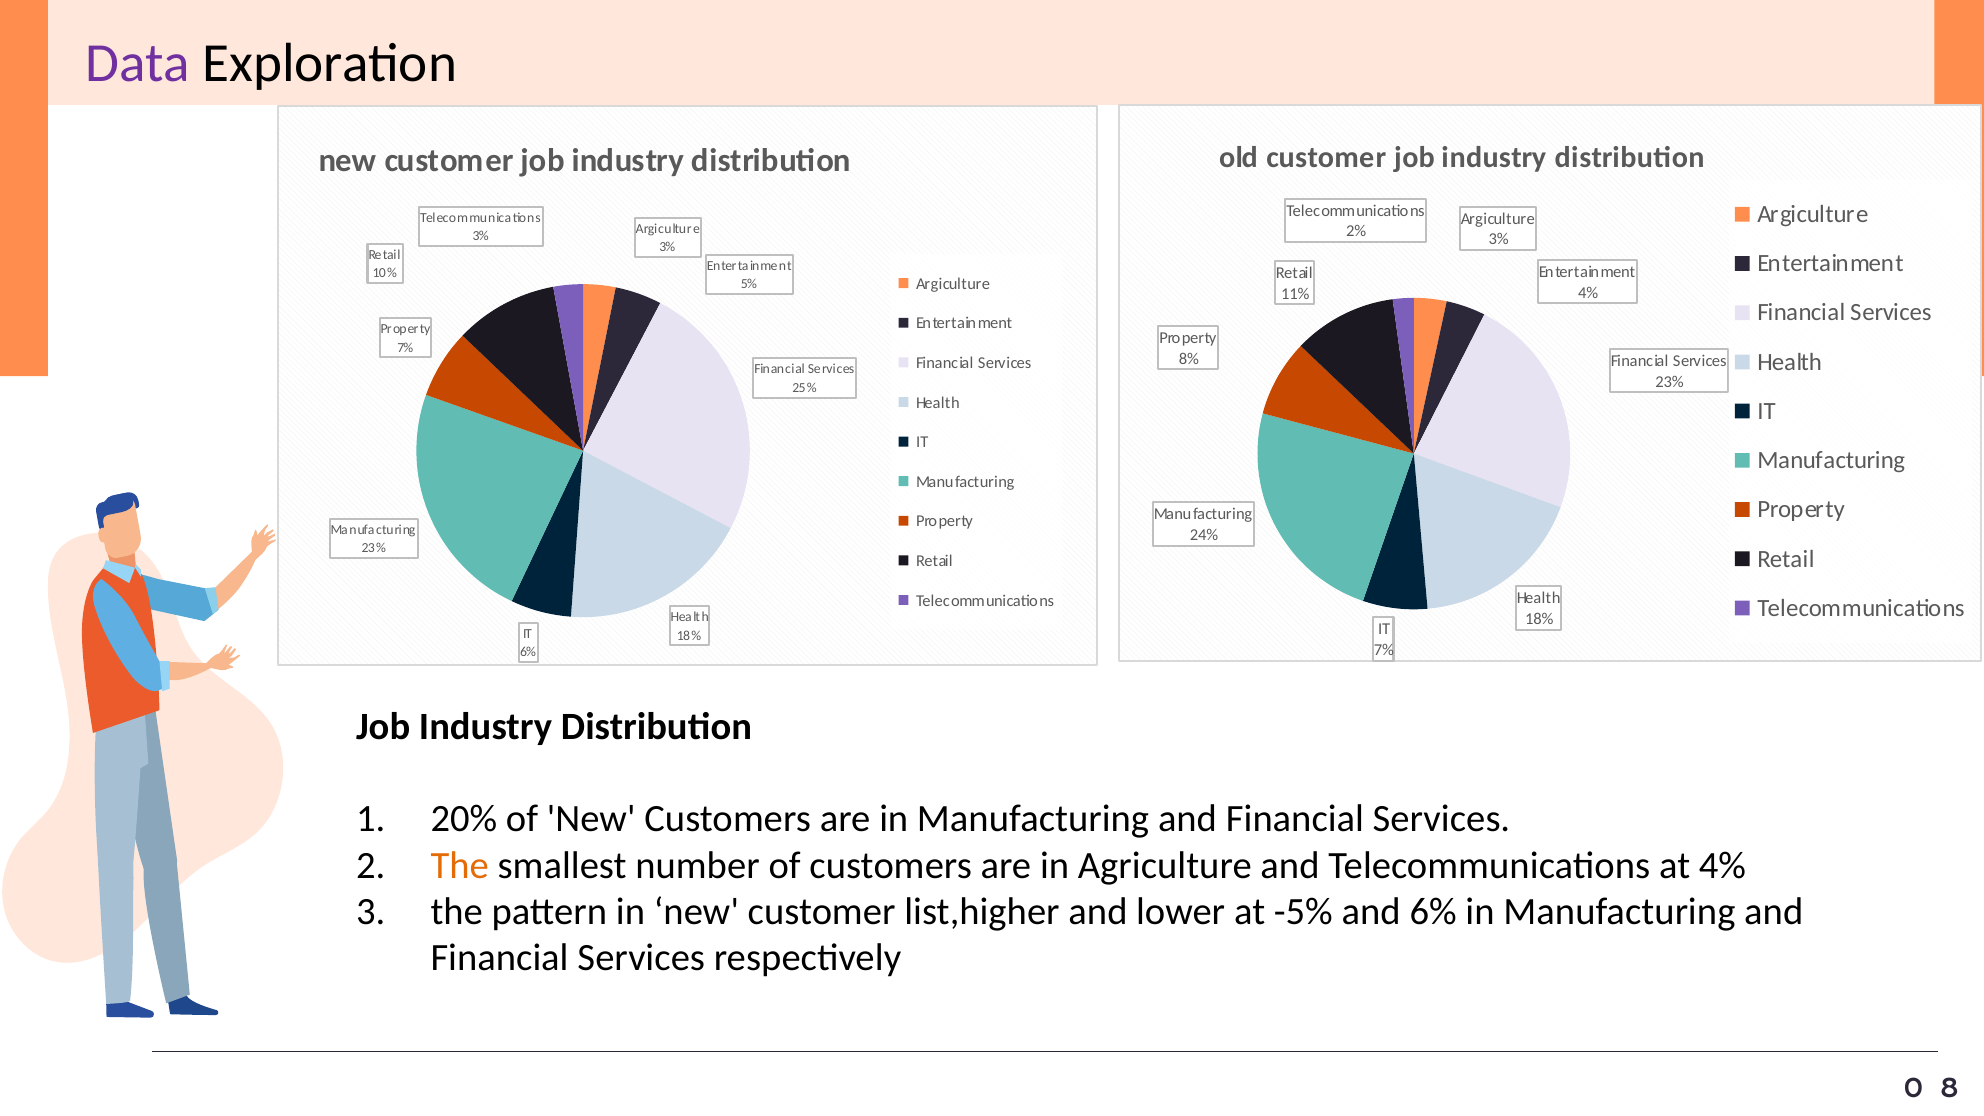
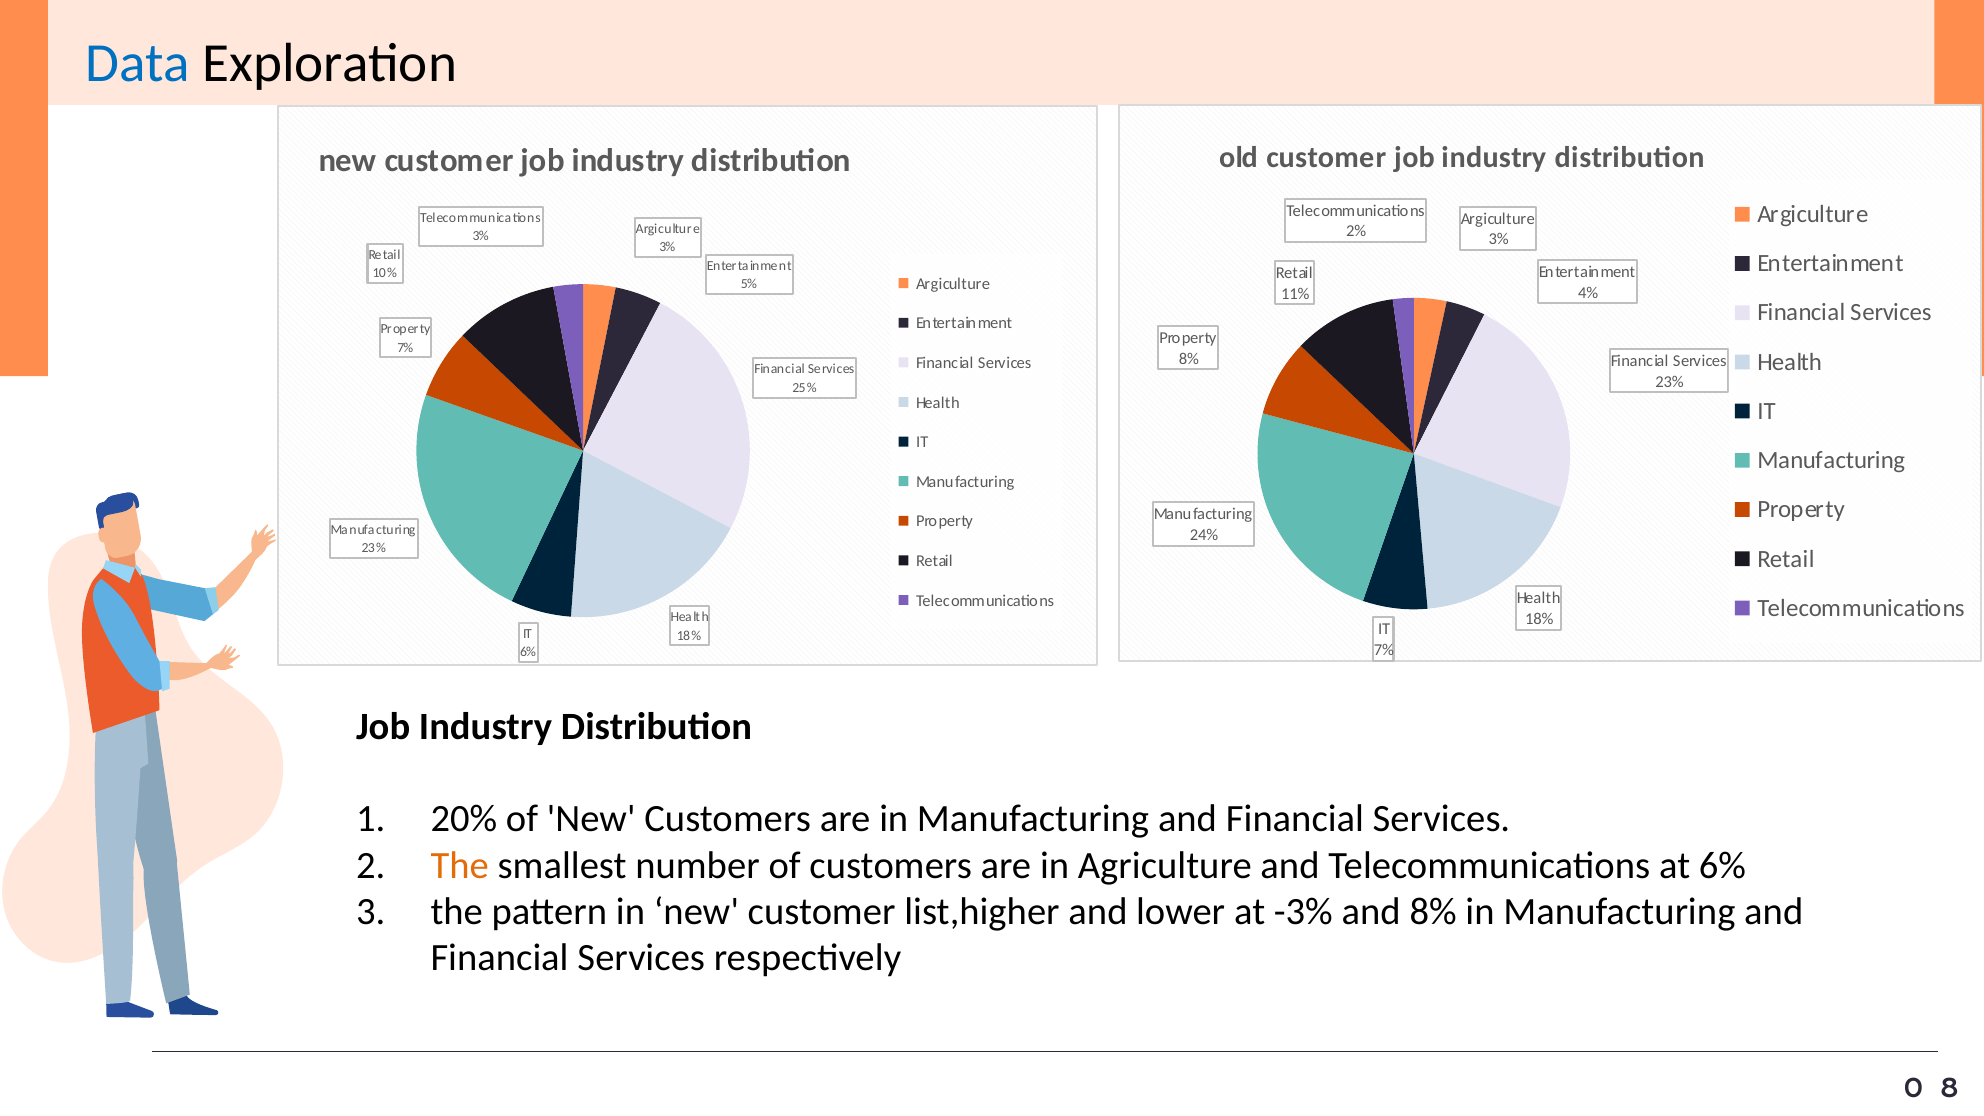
Data colour: purple -> blue (138, 64)
at 4%: 4% -> 6% (1722, 865)
-5%: -5% -> -3% (1303, 912)
and 6%: 6% -> 8% (1433, 912)
